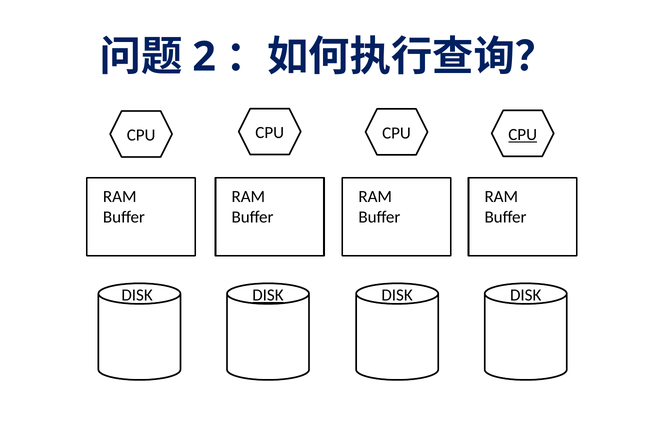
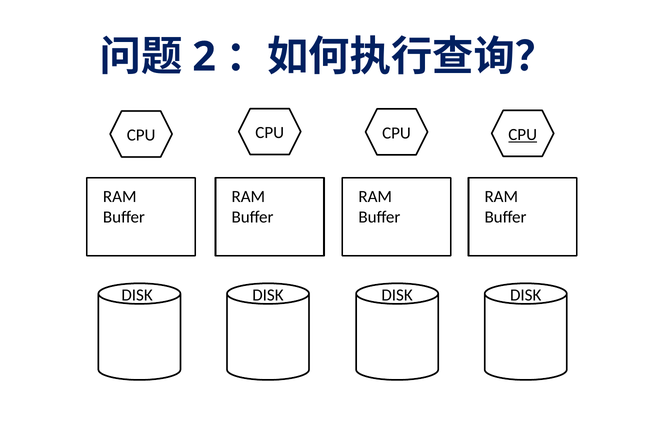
DISK underline: present -> none (268, 295)
